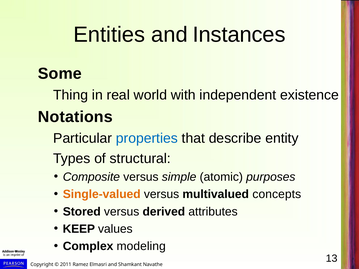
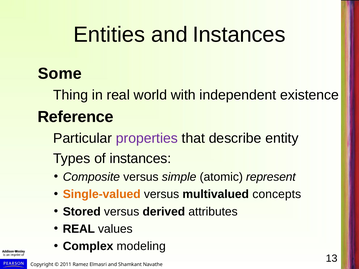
Notations: Notations -> Reference (76, 117)
properties colour: blue -> purple (147, 138)
of structural: structural -> instances (140, 159)
purposes: purposes -> represent (271, 177)
KEEP: KEEP -> REAL (79, 229)
